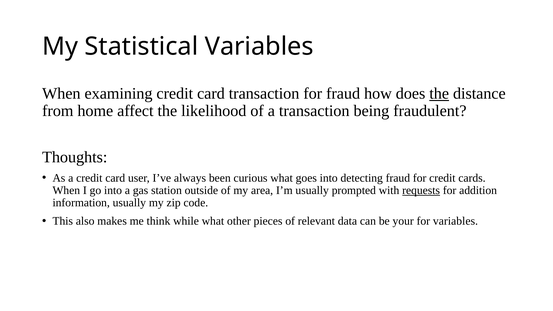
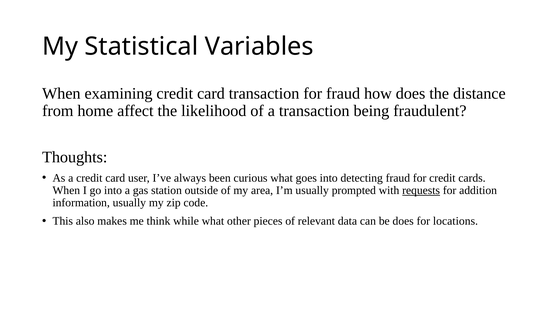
the underline: present -> none (439, 93)
be your: your -> does (403, 221)
for variables: variables -> locations (456, 221)
